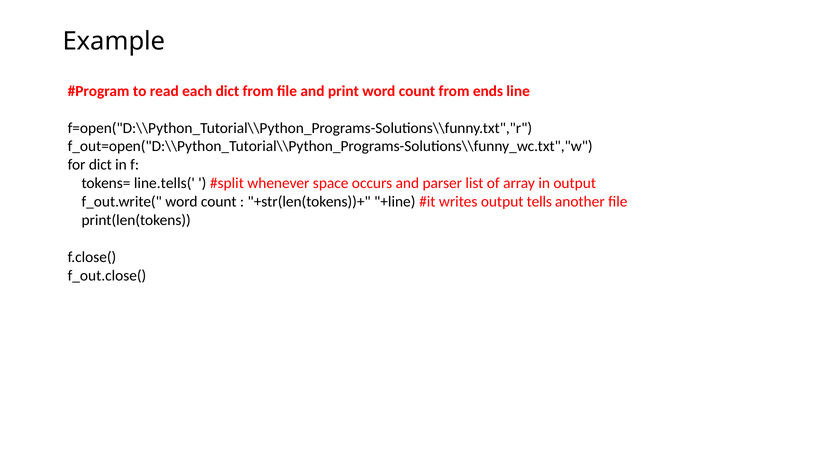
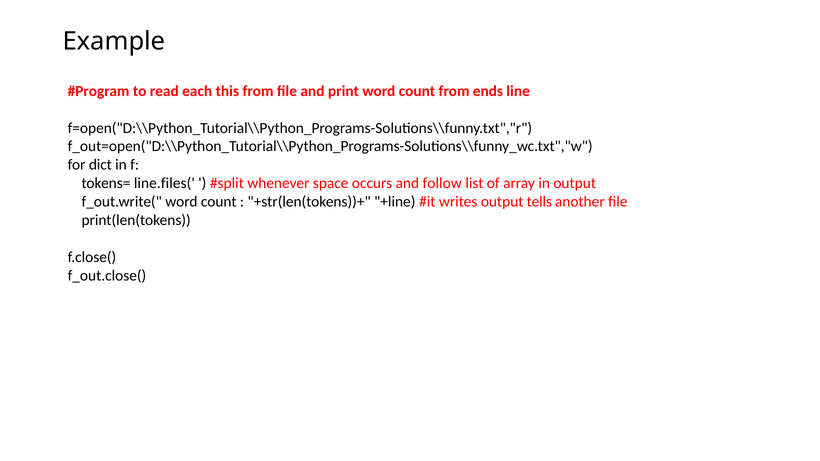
each dict: dict -> this (227, 91)
line.tells(: line.tells( -> line.files( (164, 183)
parser: parser -> follow (442, 183)
